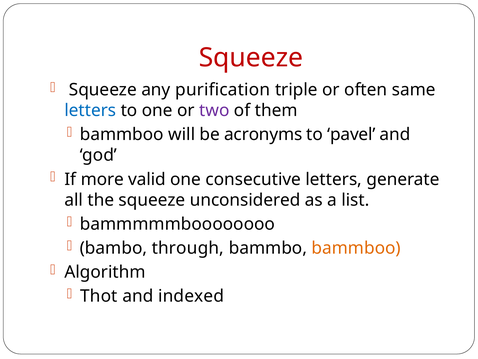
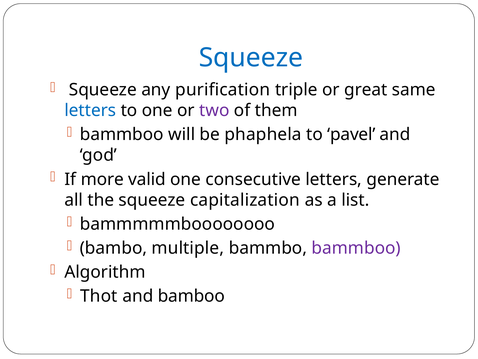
Squeeze colour: red -> blue (251, 58)
often: often -> great (366, 90)
acronyms: acronyms -> phaphela (263, 134)
unconsidered: unconsidered -> capitalization (245, 200)
through: through -> multiple (188, 248)
bammboo colour: orange -> purple (356, 248)
indexed: indexed -> bamboo (191, 296)
